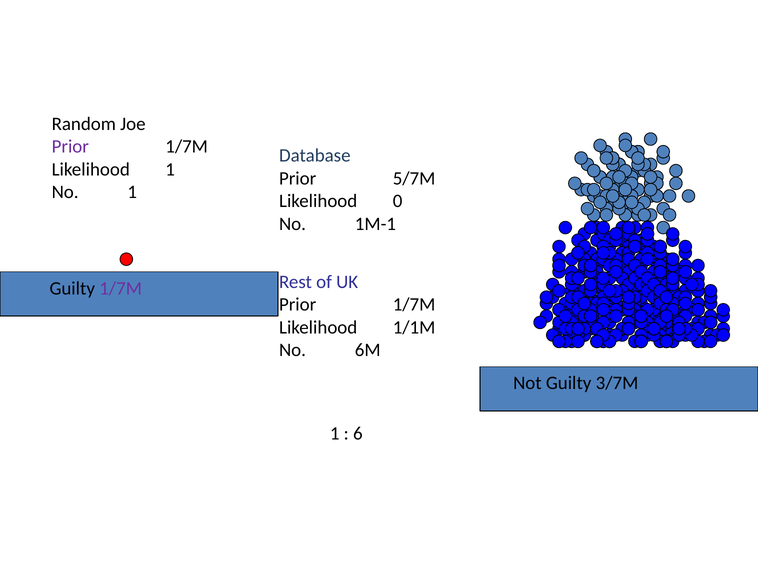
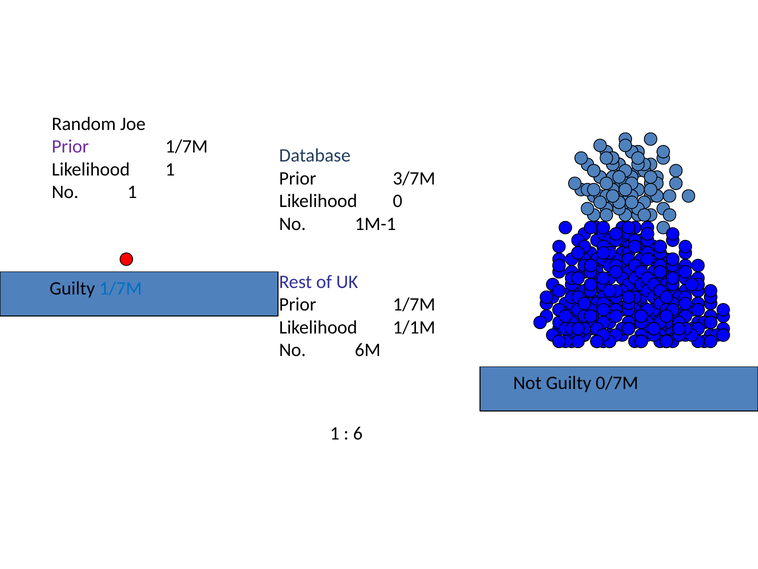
5/7M: 5/7M -> 3/7M (414, 178)
1/7M colour: purple -> blue (121, 288)
3/7M: 3/7M -> 0/7M (617, 383)
